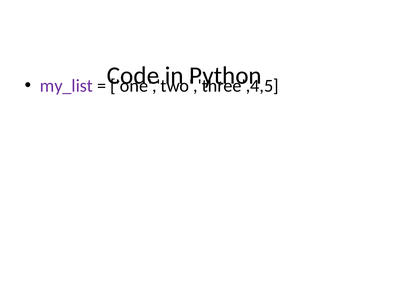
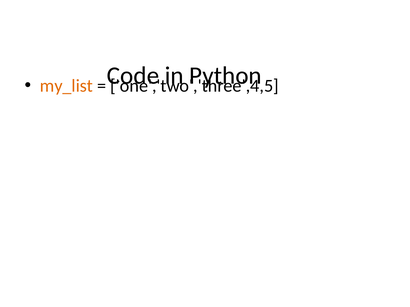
my_list colour: purple -> orange (66, 86)
